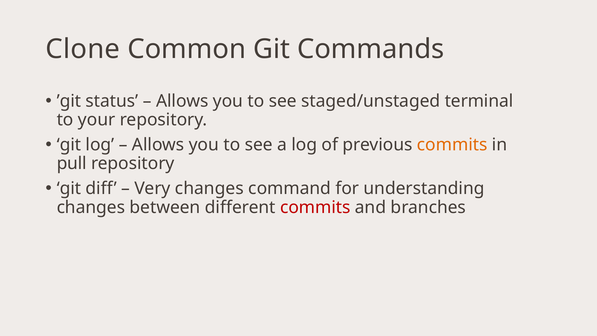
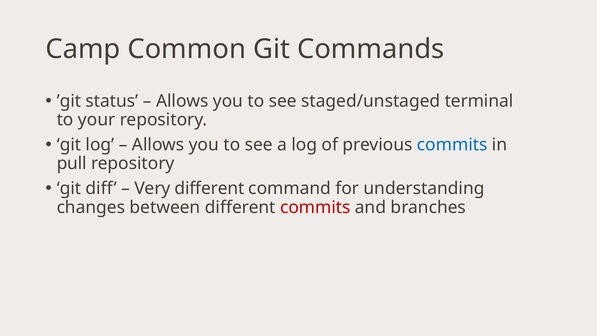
Clone: Clone -> Camp (83, 49)
commits colour: orange -> blue (452, 145)
Very changes: changes -> different (209, 188)
